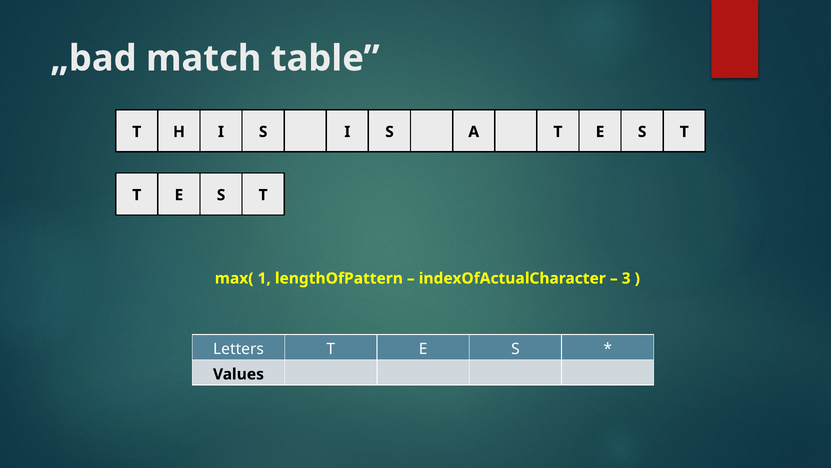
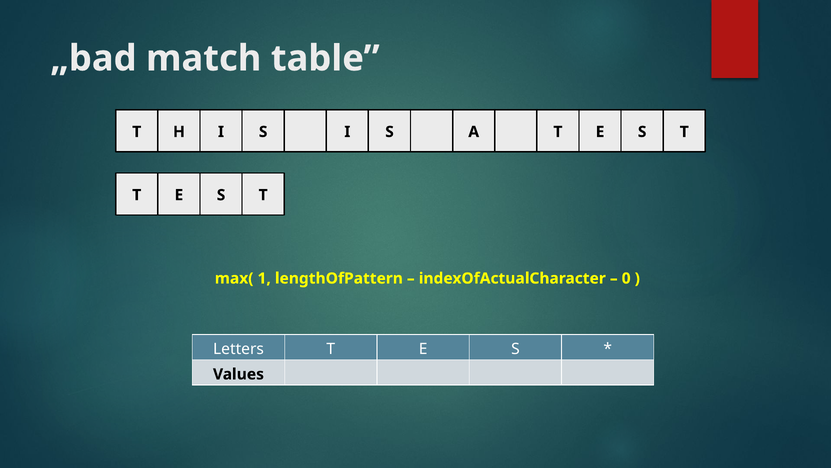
3: 3 -> 0 (626, 278)
